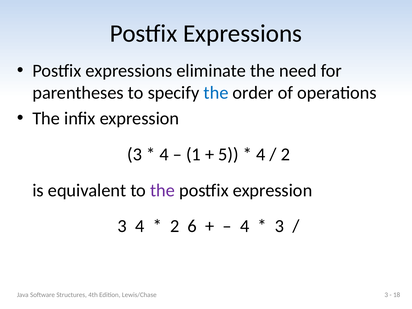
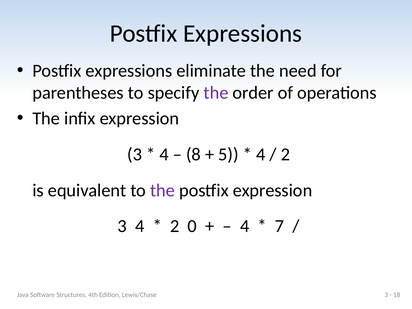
the colour: blue -> purple (216, 93)
1: 1 -> 8 (193, 154)
6: 6 -> 0 (192, 226)
3: 3 -> 7 (280, 226)
